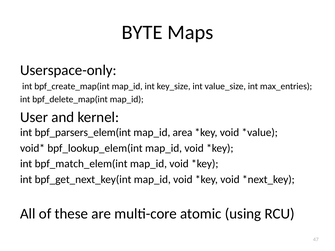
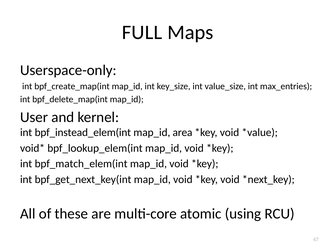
BYTE: BYTE -> FULL (142, 32)
bpf_parsers_elem(int: bpf_parsers_elem(int -> bpf_instead_elem(int (83, 133)
